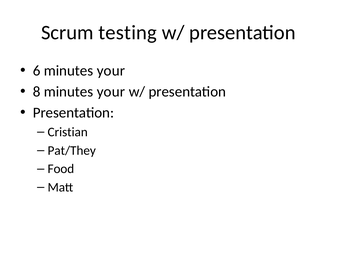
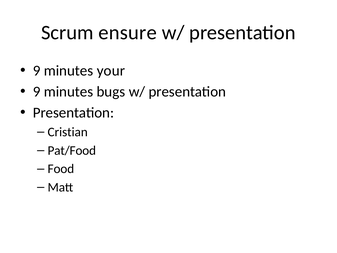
testing: testing -> ensure (128, 33)
6: 6 -> 9 (37, 71)
8: 8 -> 9 (37, 92)
your: your -> bugs (111, 92)
Pat/They: Pat/They -> Pat/Food (72, 150)
